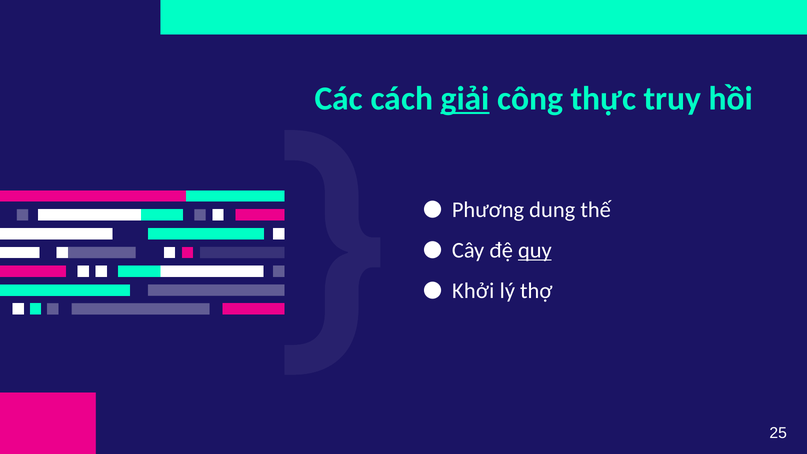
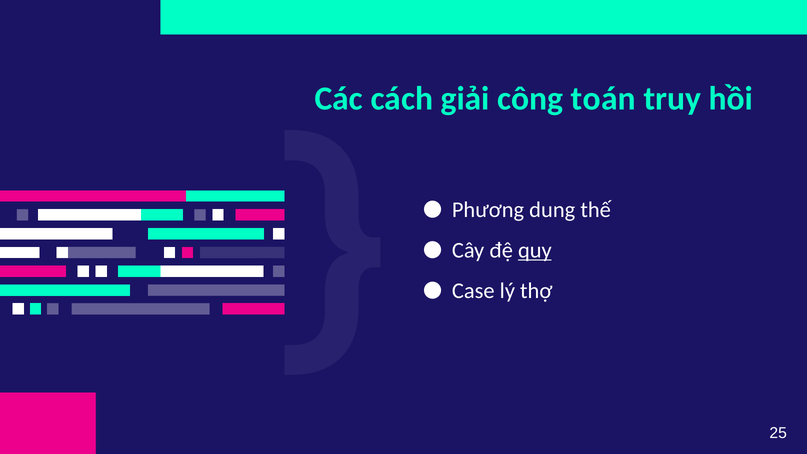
giải underline: present -> none (465, 99)
thực: thực -> toán (603, 99)
Khởi: Khởi -> Case (473, 291)
